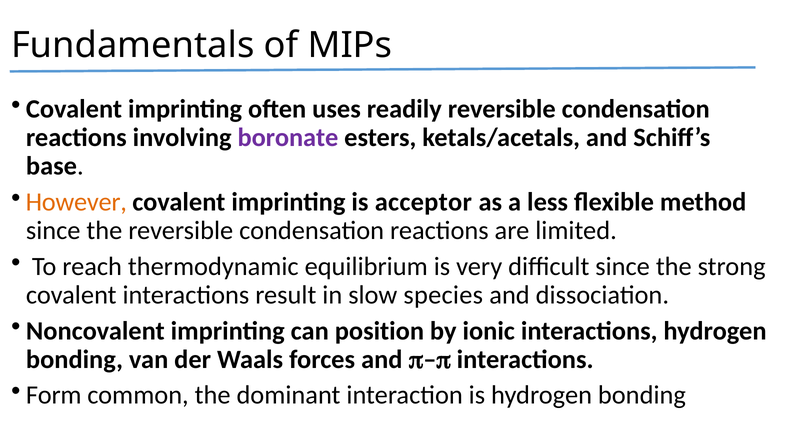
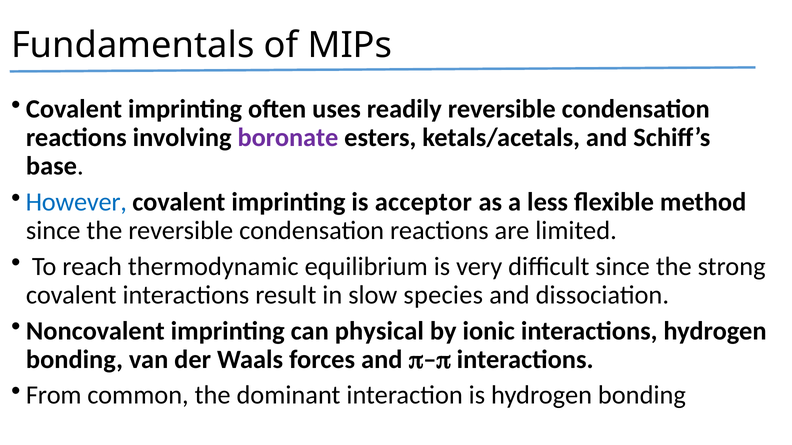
However colour: orange -> blue (76, 202)
position: position -> physical (379, 331)
Form: Form -> From (54, 396)
